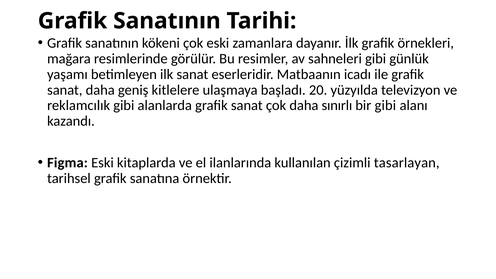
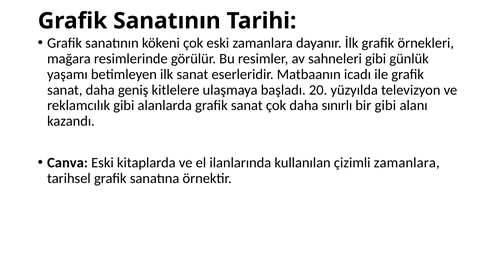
Figma: Figma -> Canva (67, 163)
çizimli tasarlayan: tasarlayan -> zamanlara (407, 163)
